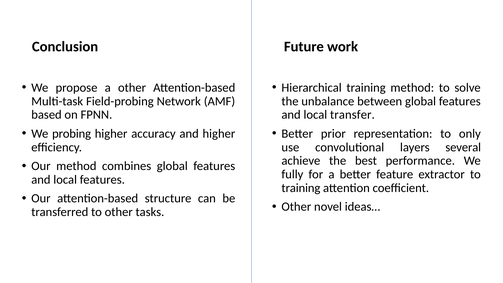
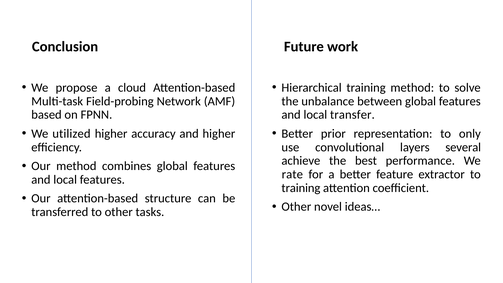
a other: other -> cloud (132, 88)
probing: probing -> utilized (71, 134)
fully: fully -> rate (292, 174)
